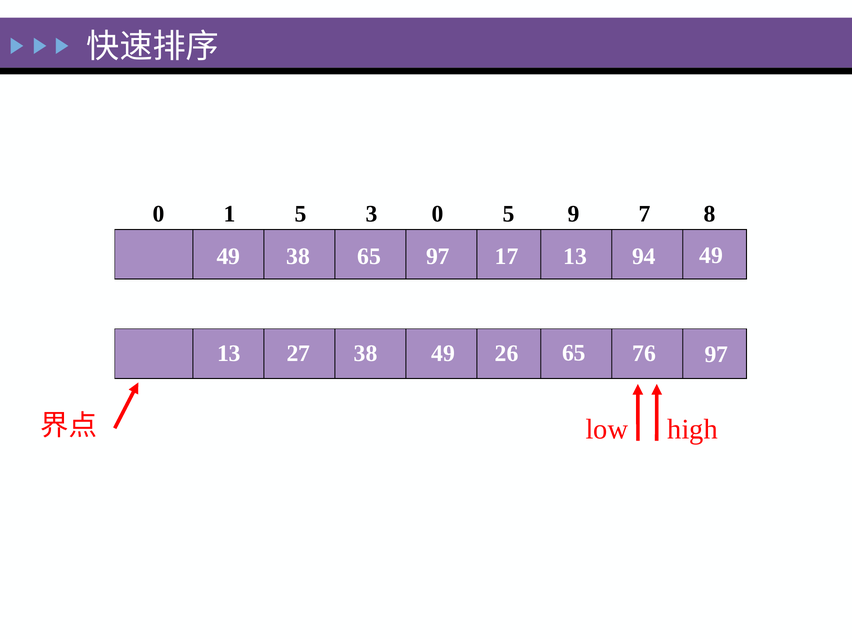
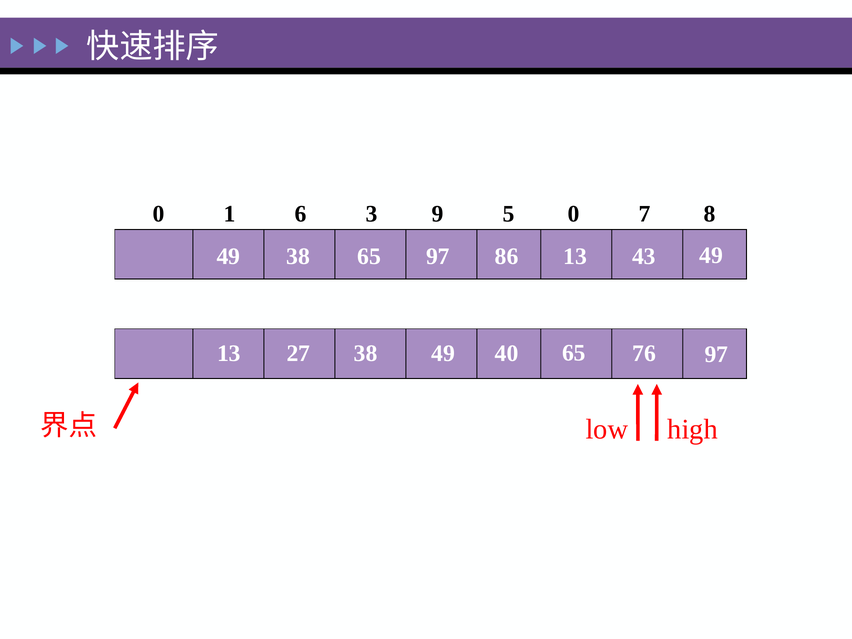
1 5: 5 -> 6 (301, 214)
3 0: 0 -> 9 (438, 214)
5 9: 9 -> 0 (574, 214)
17: 17 -> 86 (507, 256)
94: 94 -> 43 (644, 256)
26: 26 -> 40 (507, 353)
